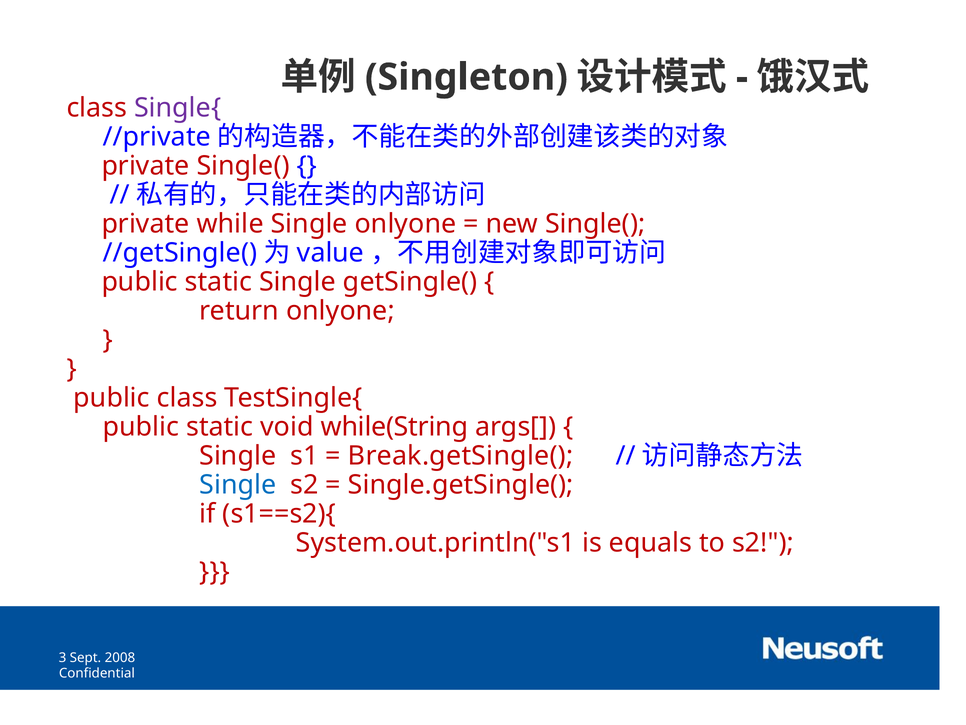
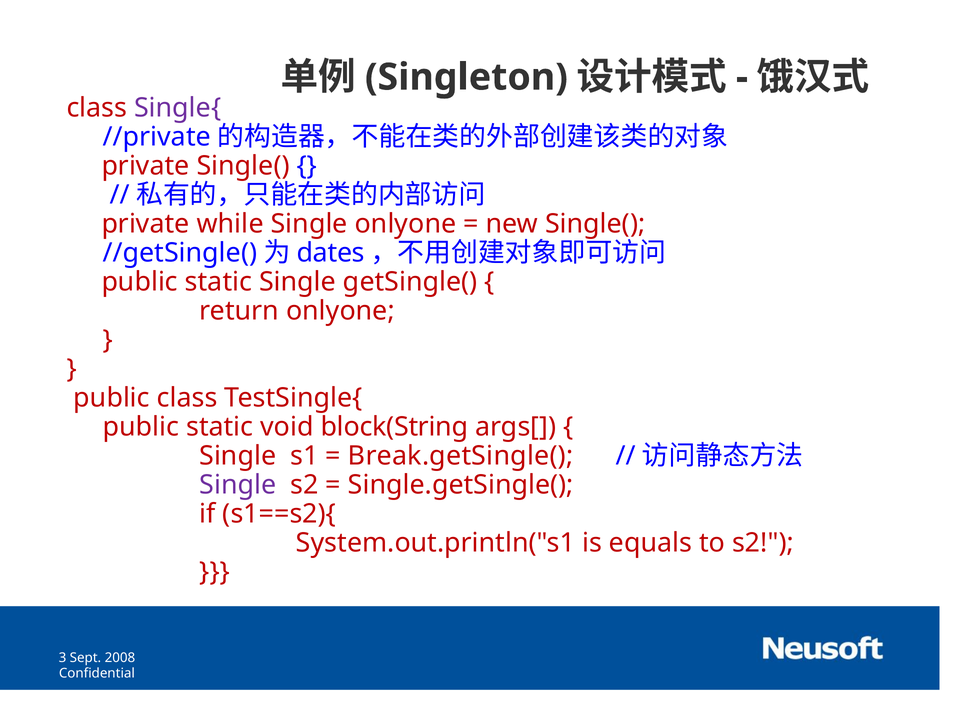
value: value -> dates (331, 253)
while(String: while(String -> block(String (395, 426)
Single colour: blue -> purple (238, 484)
